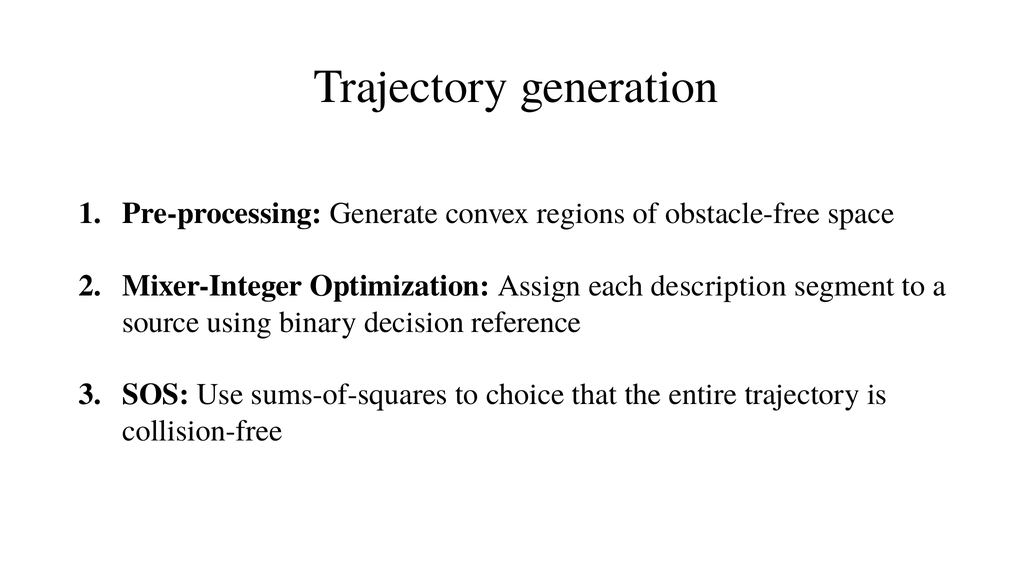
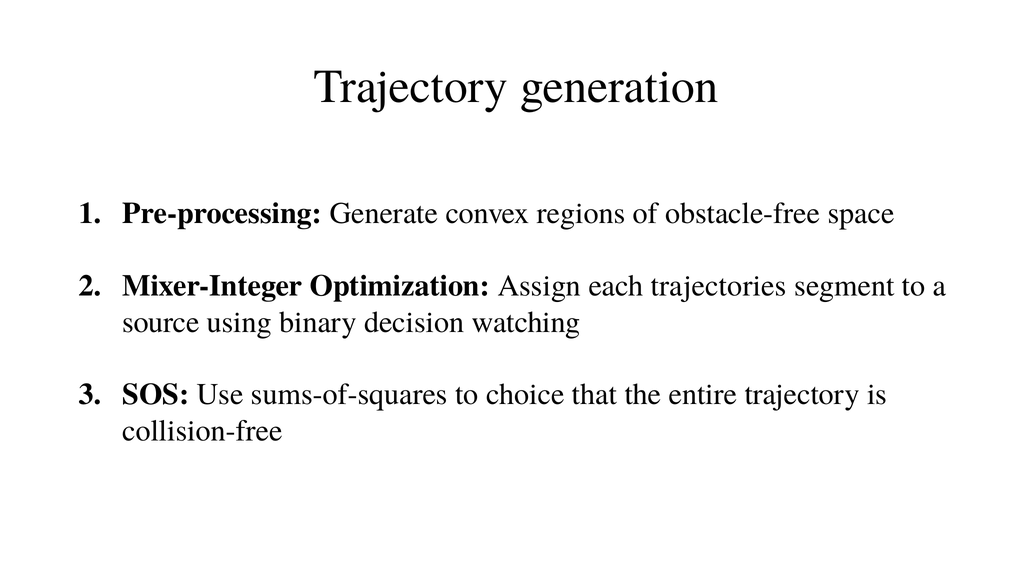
description: description -> trajectories (719, 286)
reference: reference -> watching (526, 322)
